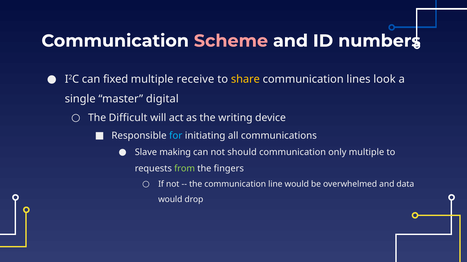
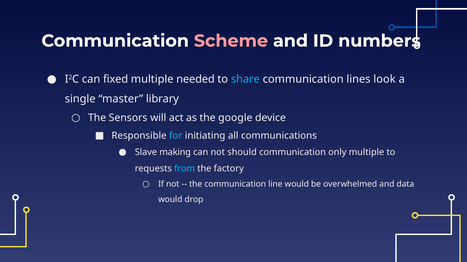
receive: receive -> needed (196, 79)
share colour: yellow -> light blue (245, 79)
digital: digital -> library (162, 99)
Difficult: Difficult -> Sensors (128, 118)
writing: writing -> google (235, 118)
from colour: light green -> light blue (185, 169)
fingers: fingers -> factory (229, 169)
